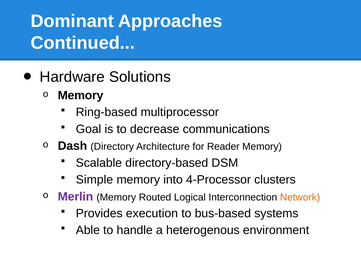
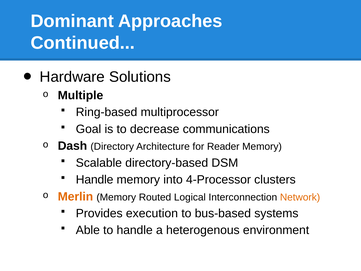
Memory: Memory -> Multiple (80, 95)
Simple: Simple -> Handle (95, 180)
Merlin colour: purple -> orange (75, 196)
